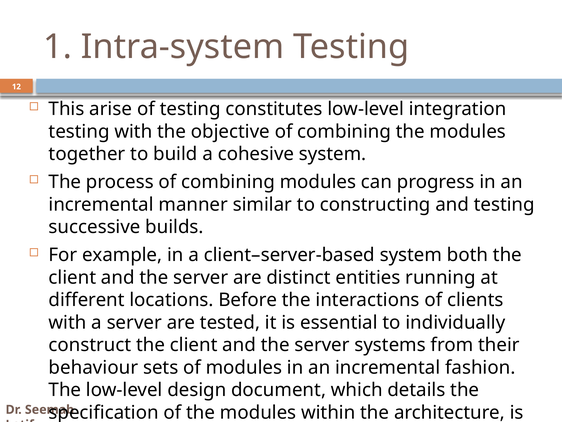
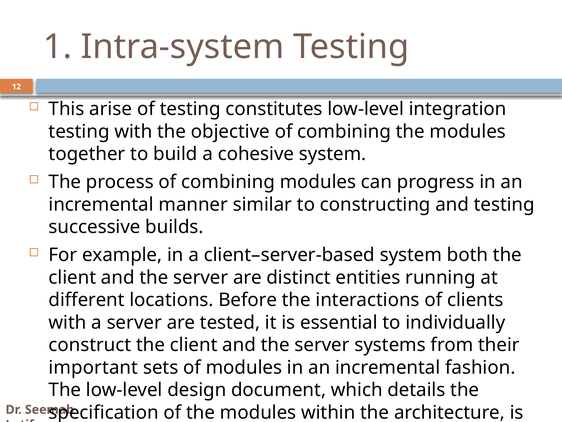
behaviour: behaviour -> important (93, 367)
